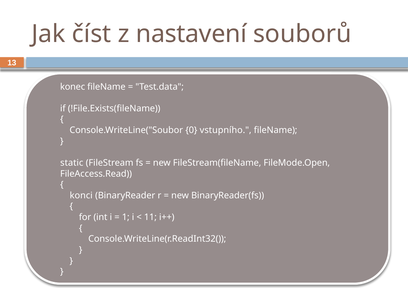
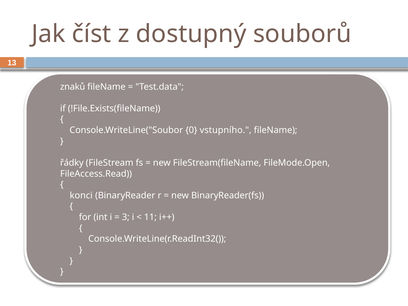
nastavení: nastavení -> dostupný (191, 34)
konec: konec -> znaků (73, 87)
static: static -> řádky (72, 163)
1: 1 -> 3 (126, 217)
